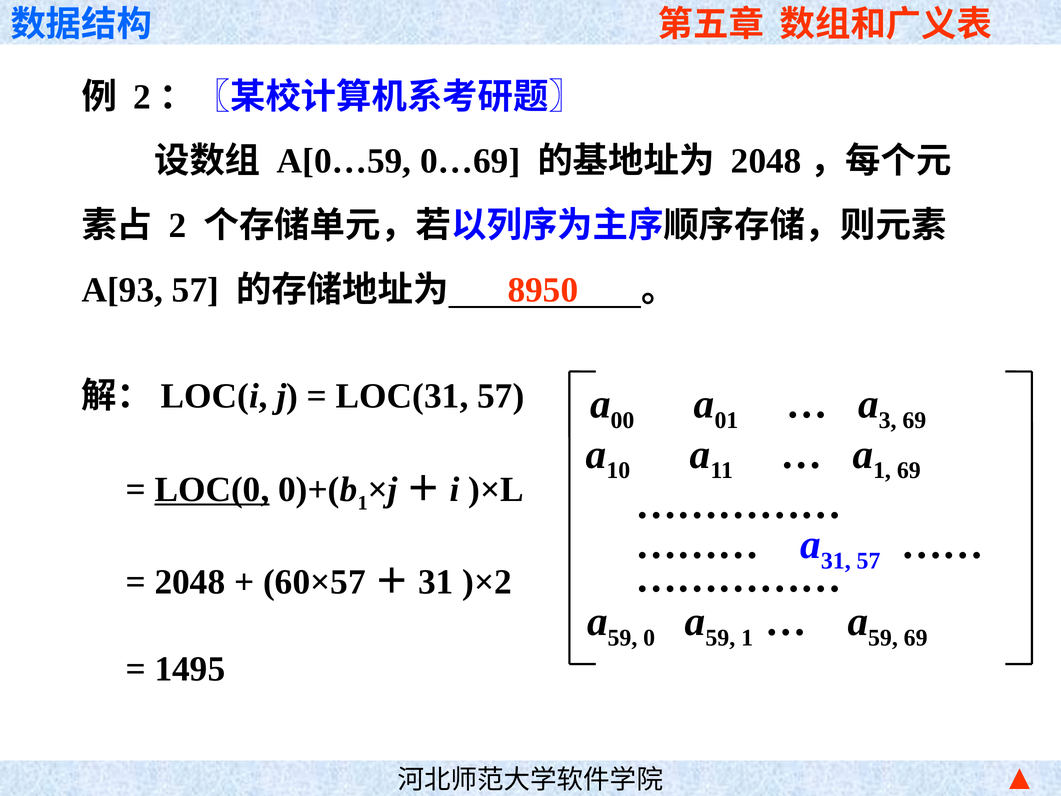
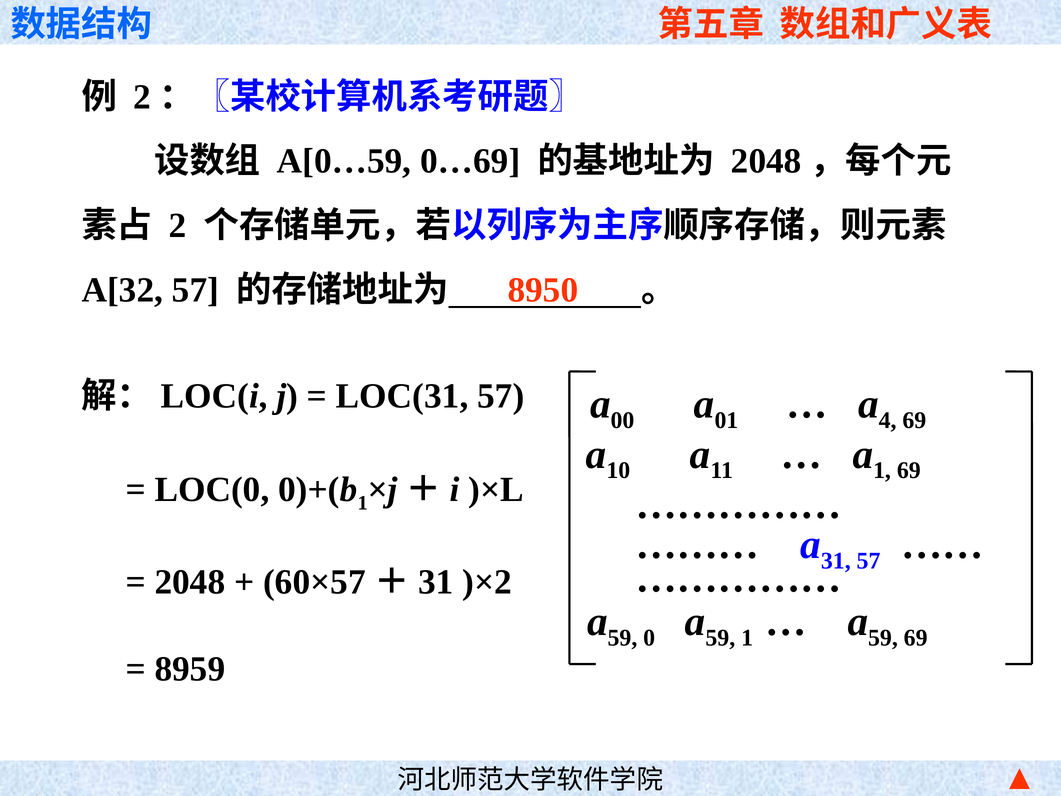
A[93: A[93 -> A[32 (122, 290)
3: 3 -> 4 (888, 420)
LOC(0 underline: present -> none (212, 489)
1495: 1495 -> 8959 (190, 669)
